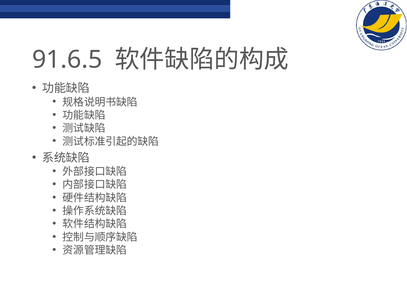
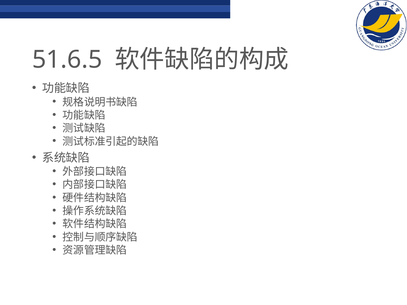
91.6.5: 91.6.5 -> 51.6.5 (67, 60)
